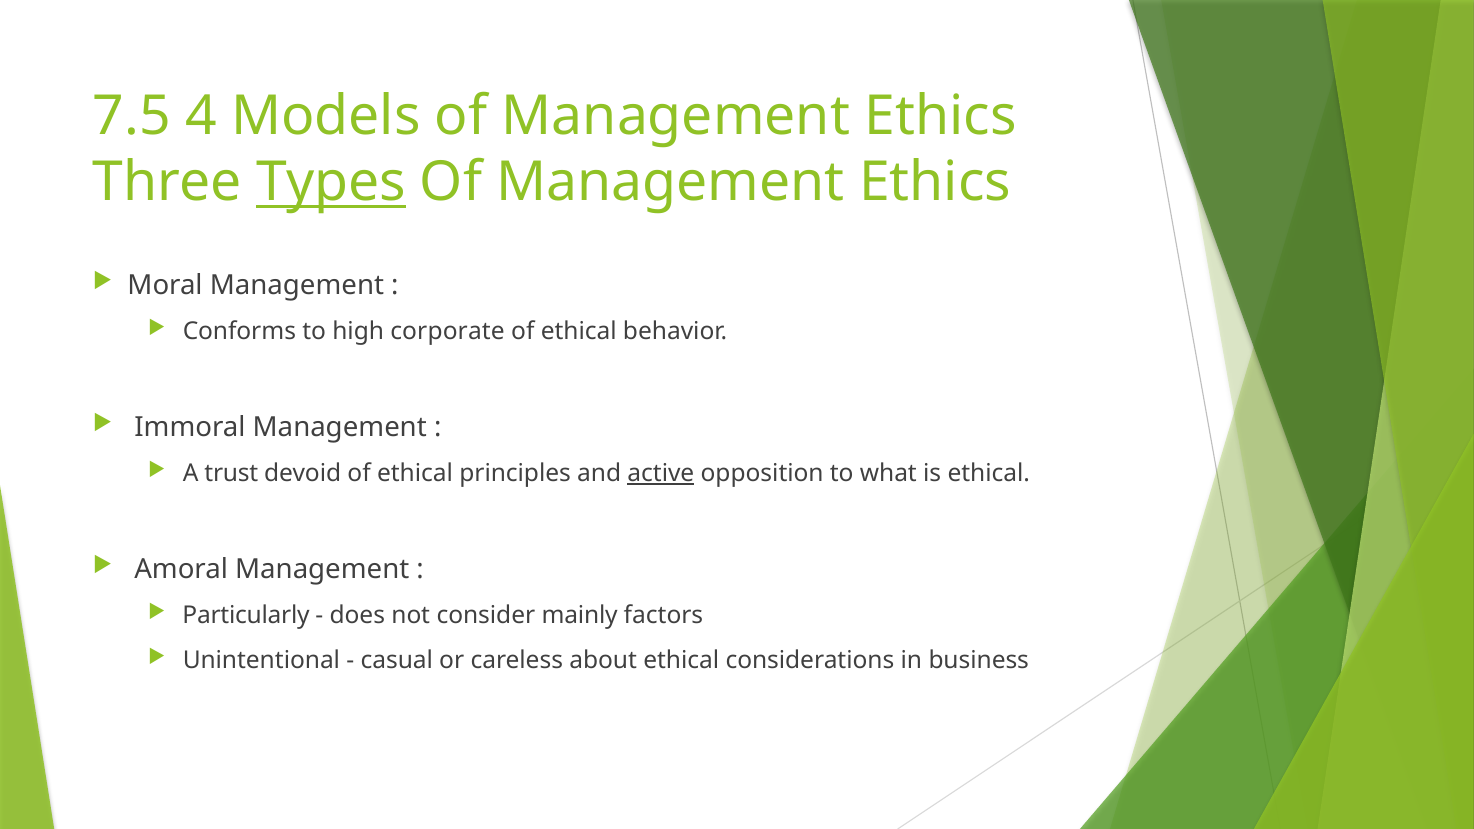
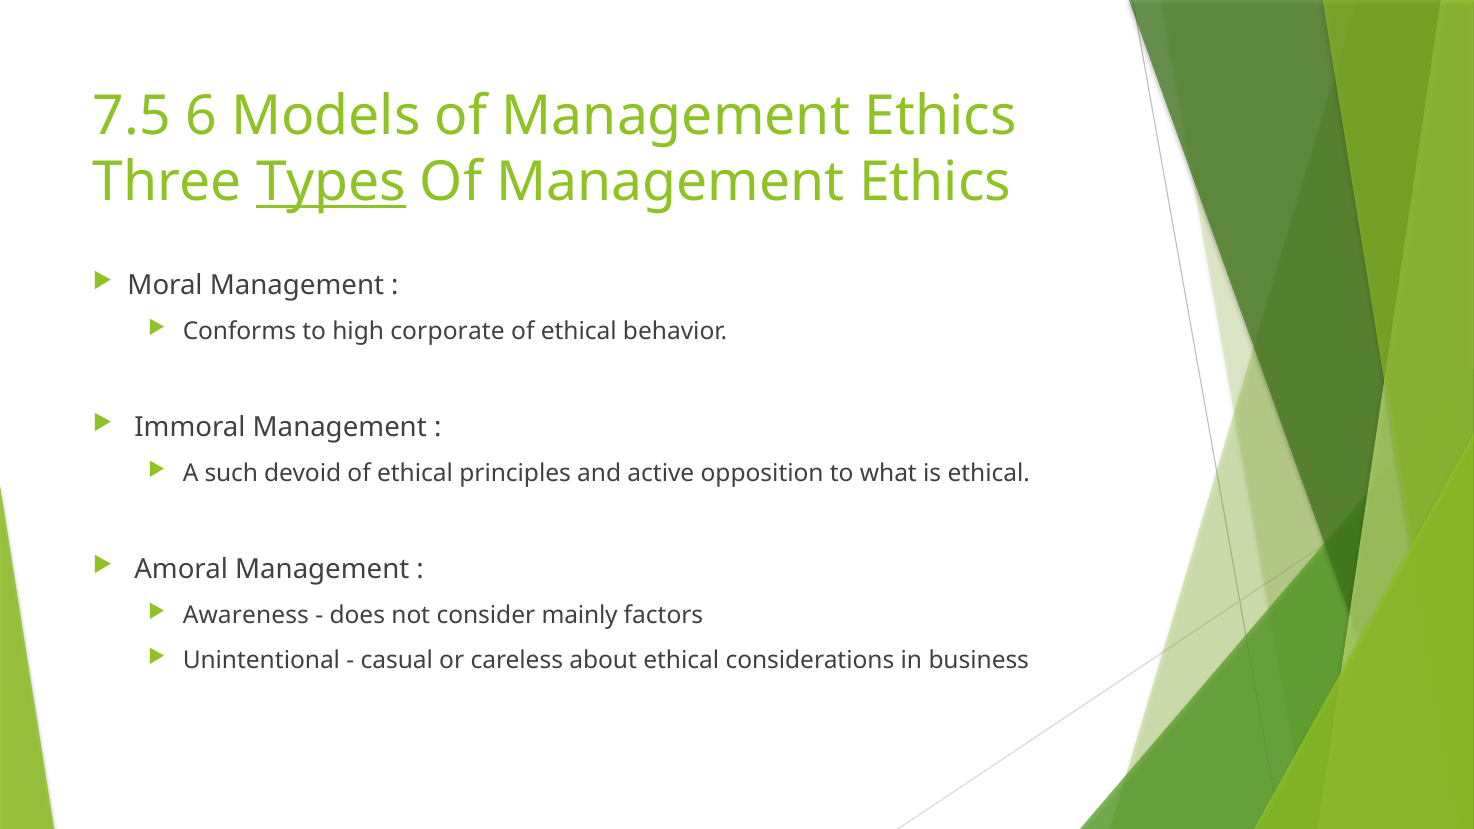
4: 4 -> 6 (201, 116)
trust: trust -> such (231, 474)
active underline: present -> none (661, 474)
Particularly: Particularly -> Awareness (246, 615)
